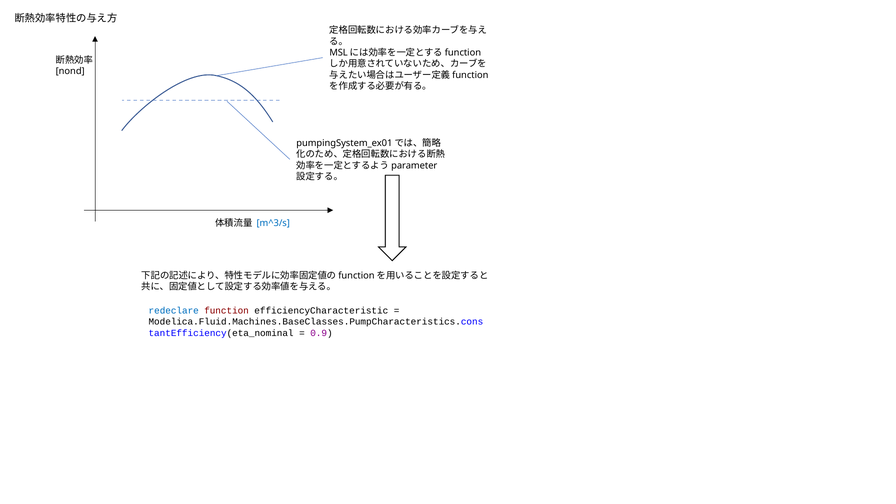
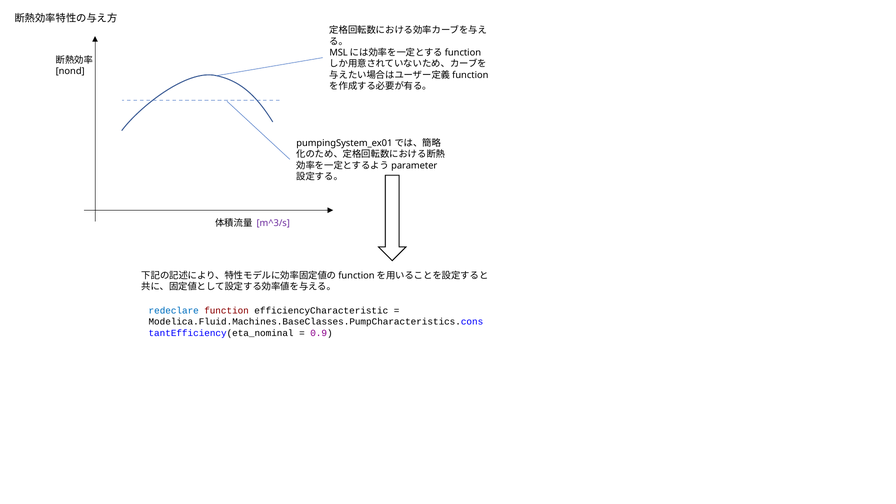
m^3/s colour: blue -> purple (273, 223)
